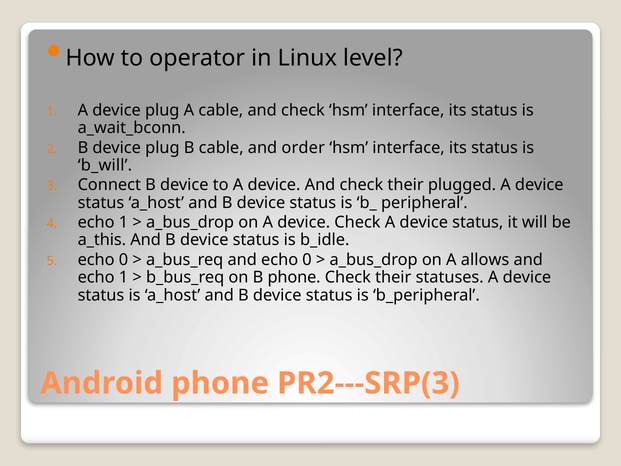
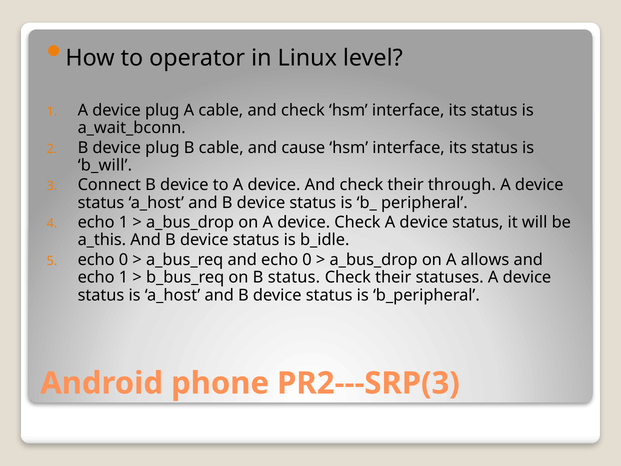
order: order -> cause (303, 148)
plugged: plugged -> through (462, 185)
B phone: phone -> status (294, 277)
